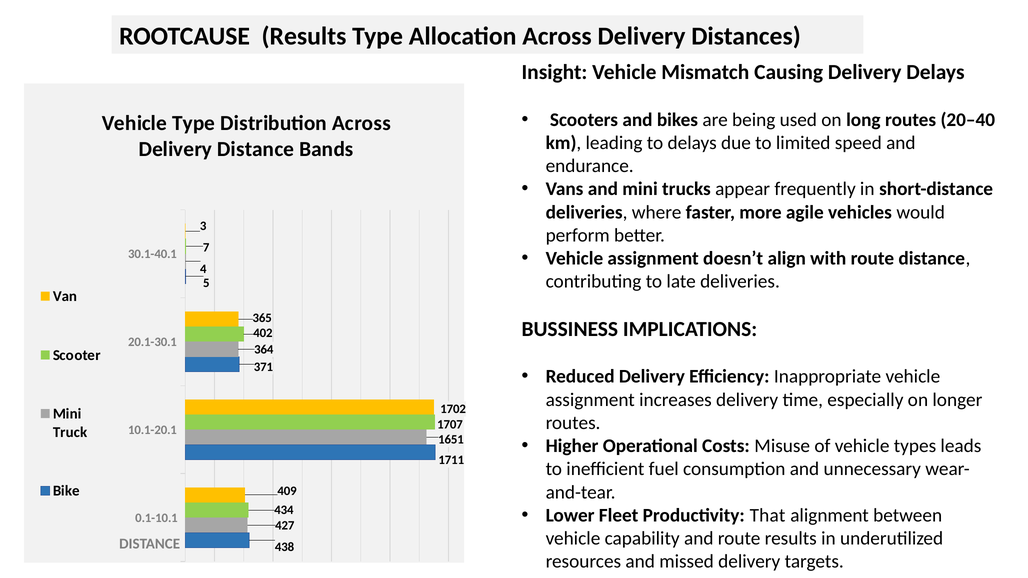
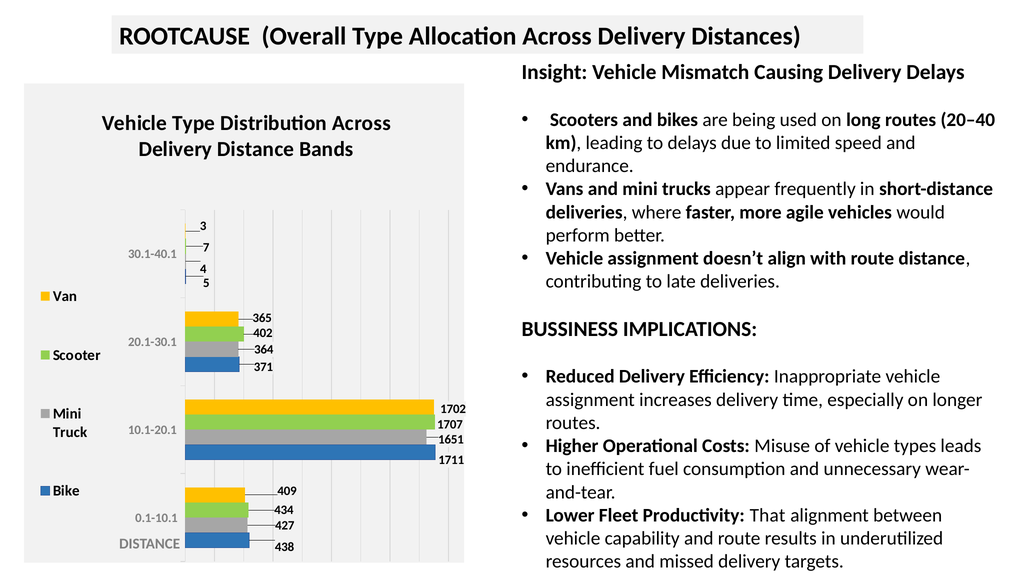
ROOTCAUSE Results: Results -> Overall (304, 36)
